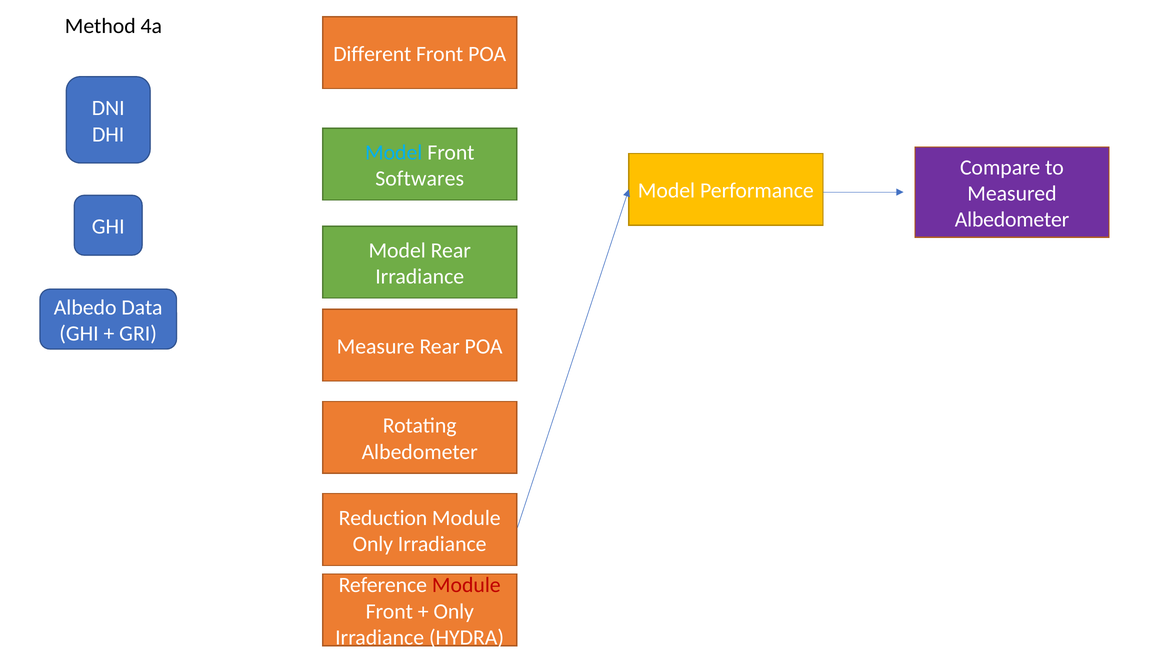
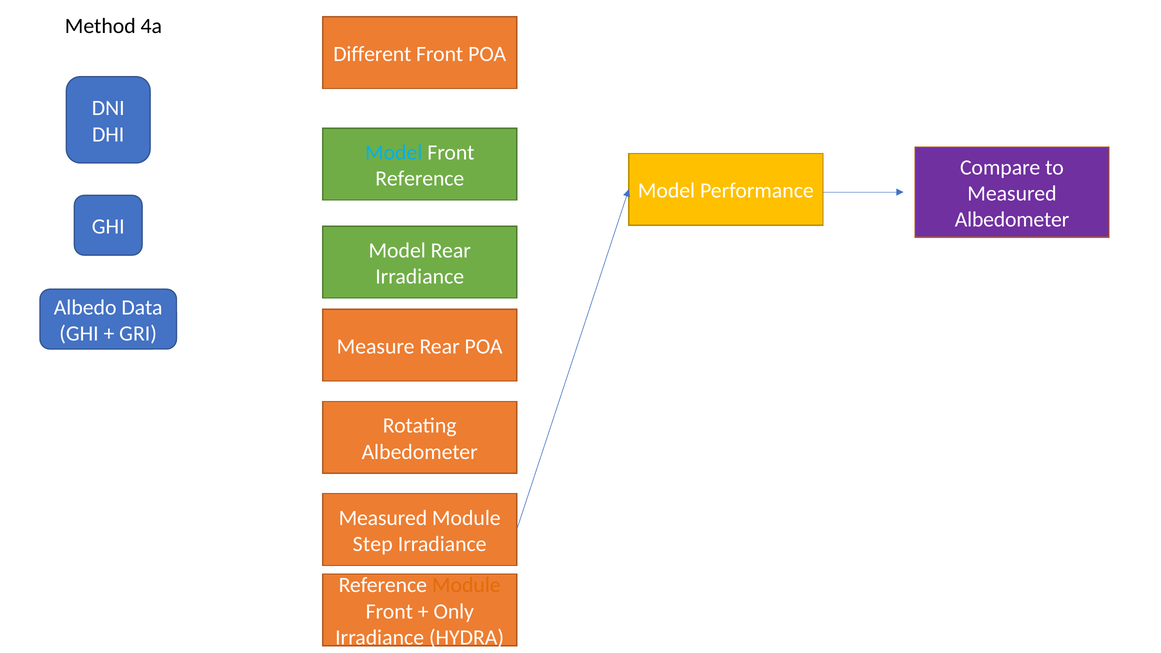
Softwares: Softwares -> Reference (420, 179)
Reduction: Reduction -> Measured (383, 518)
Only: Only -> Step (373, 544)
Module colour: red -> orange (466, 585)
